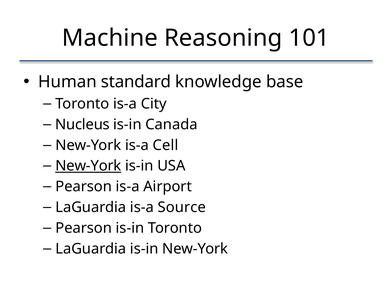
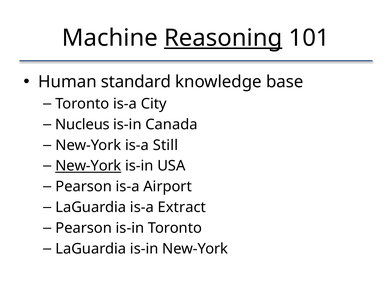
Reasoning underline: none -> present (223, 38)
Cell: Cell -> Still (165, 145)
Source: Source -> Extract (182, 207)
